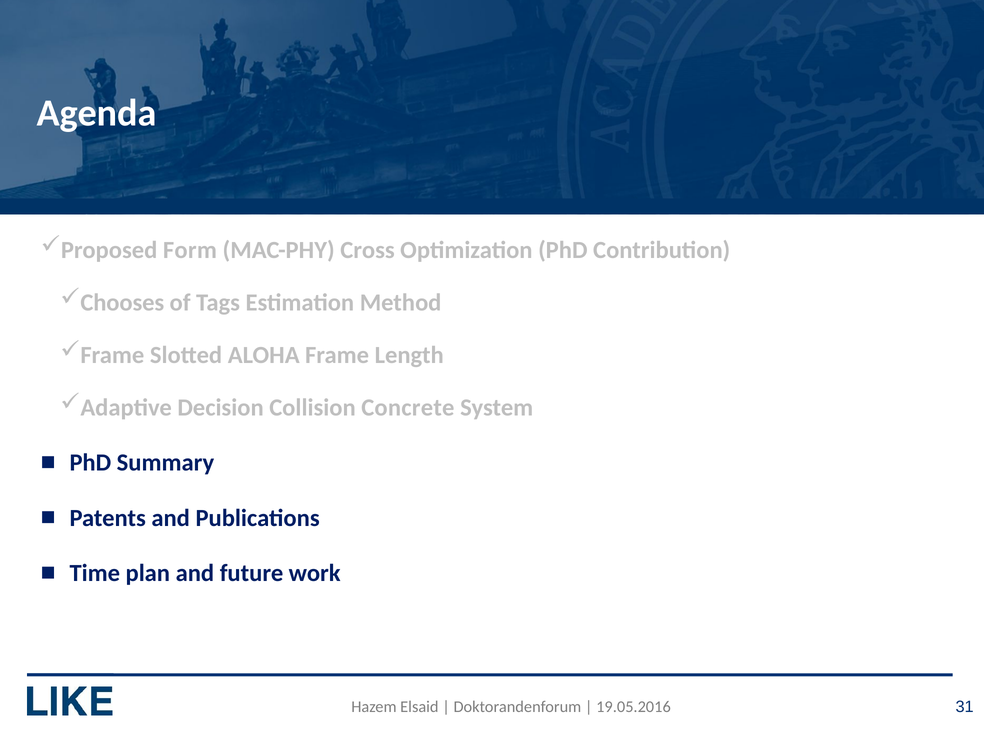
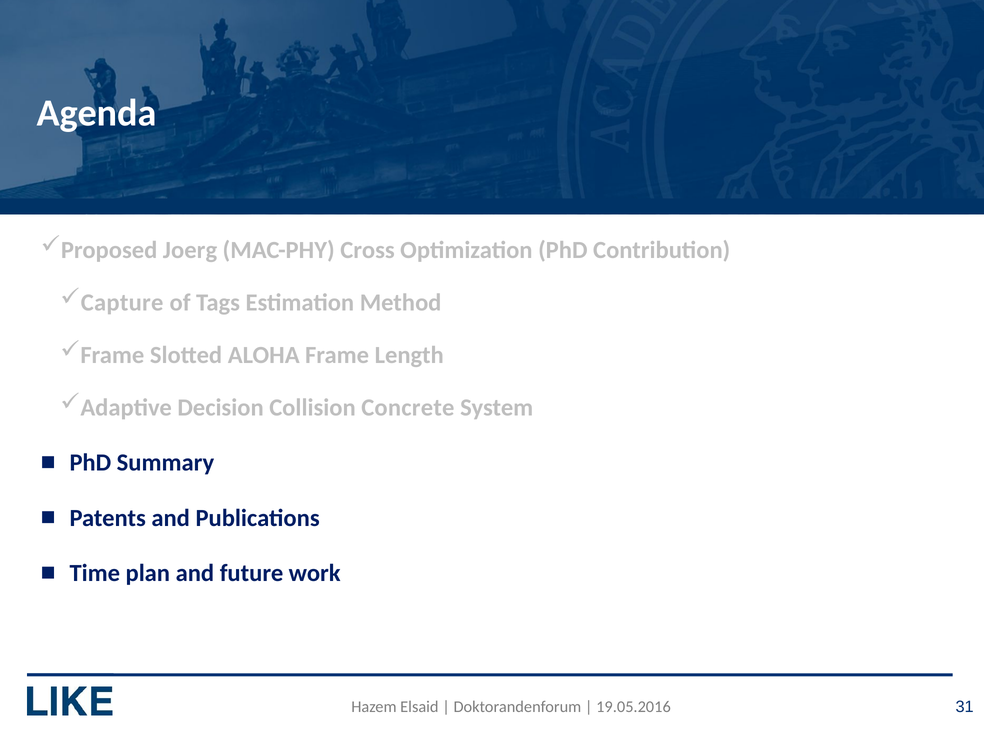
Form: Form -> Joerg (190, 250)
Chooses: Chooses -> Capture (122, 303)
